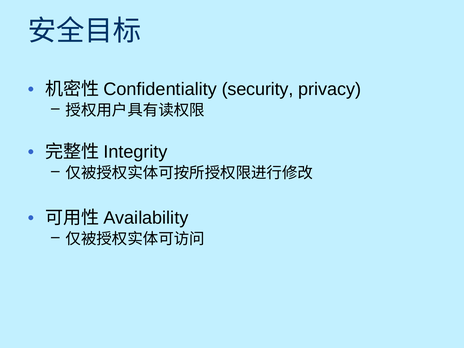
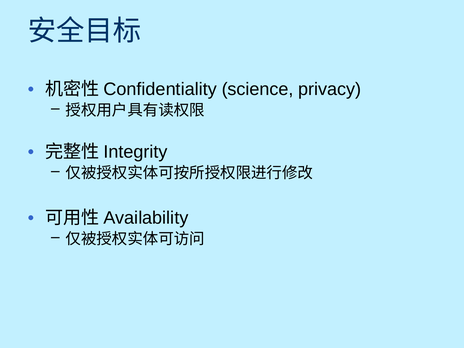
security: security -> science (258, 89)
